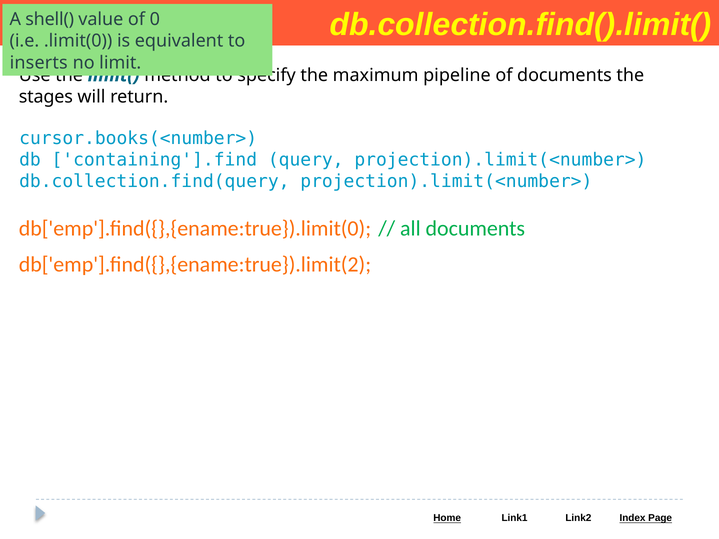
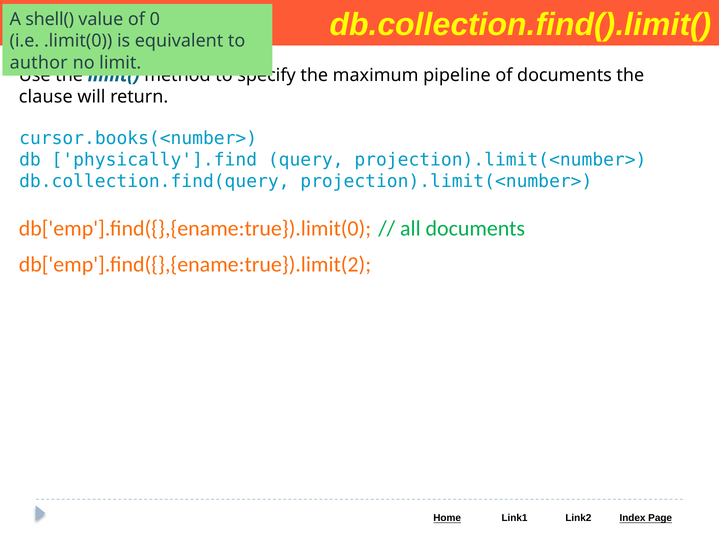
inserts: inserts -> author (39, 63)
stages: stages -> clause (46, 97)
containing'].find: containing'].find -> physically'].find (154, 160)
